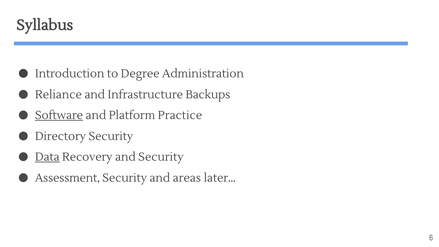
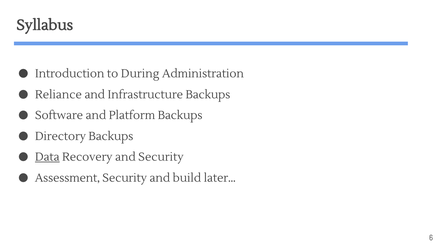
Degree: Degree -> During (140, 74)
Software underline: present -> none (59, 115)
Platform Practice: Practice -> Backups (180, 115)
Directory Security: Security -> Backups (111, 136)
areas: areas -> build (187, 178)
